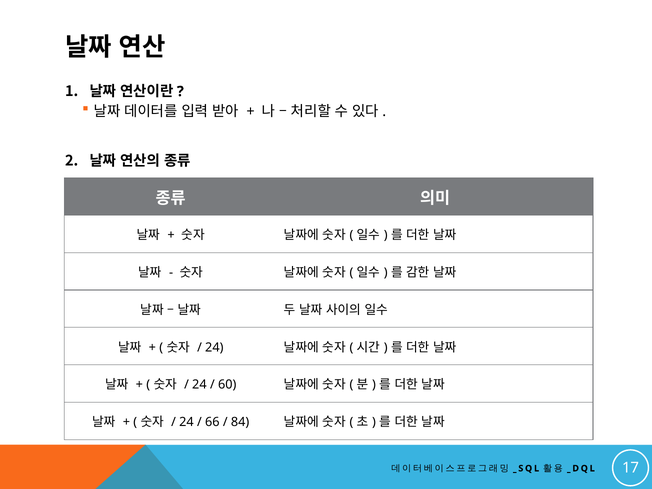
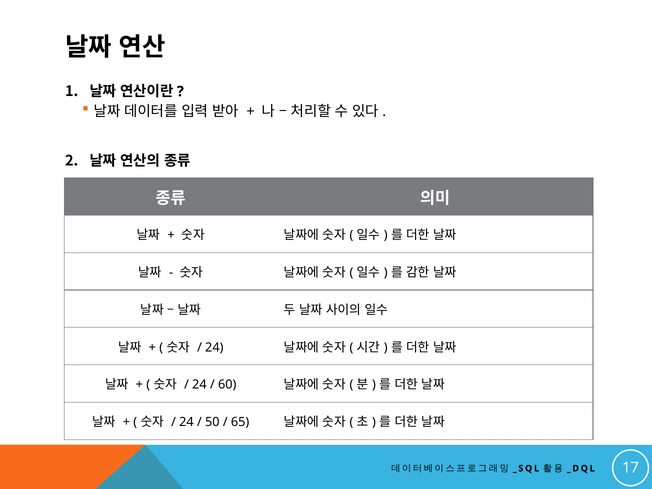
66: 66 -> 50 (212, 422)
84: 84 -> 65 (240, 422)
